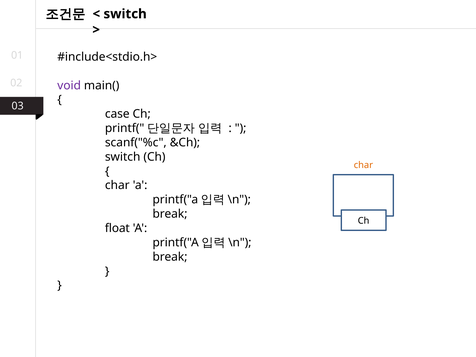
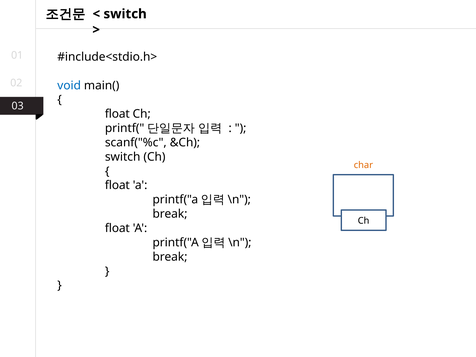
void colour: purple -> blue (69, 85)
case: case -> float (117, 114)
char: char -> float (117, 185)
